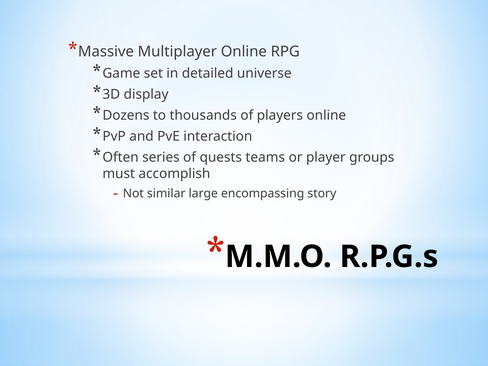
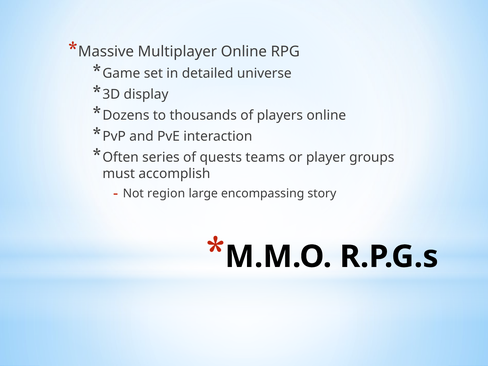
similar: similar -> region (166, 193)
